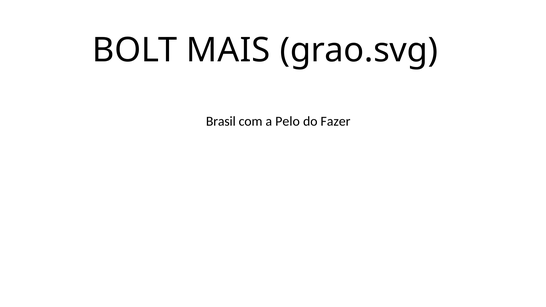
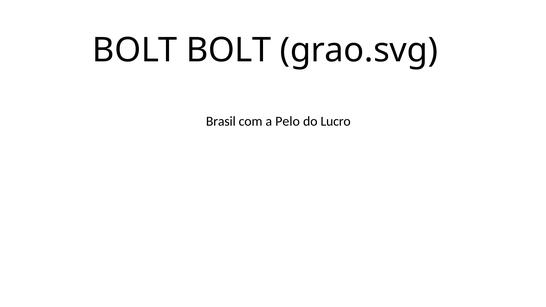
BOLT MAIS: MAIS -> BOLT (229, 50)
Fazer: Fazer -> Lucro (336, 121)
